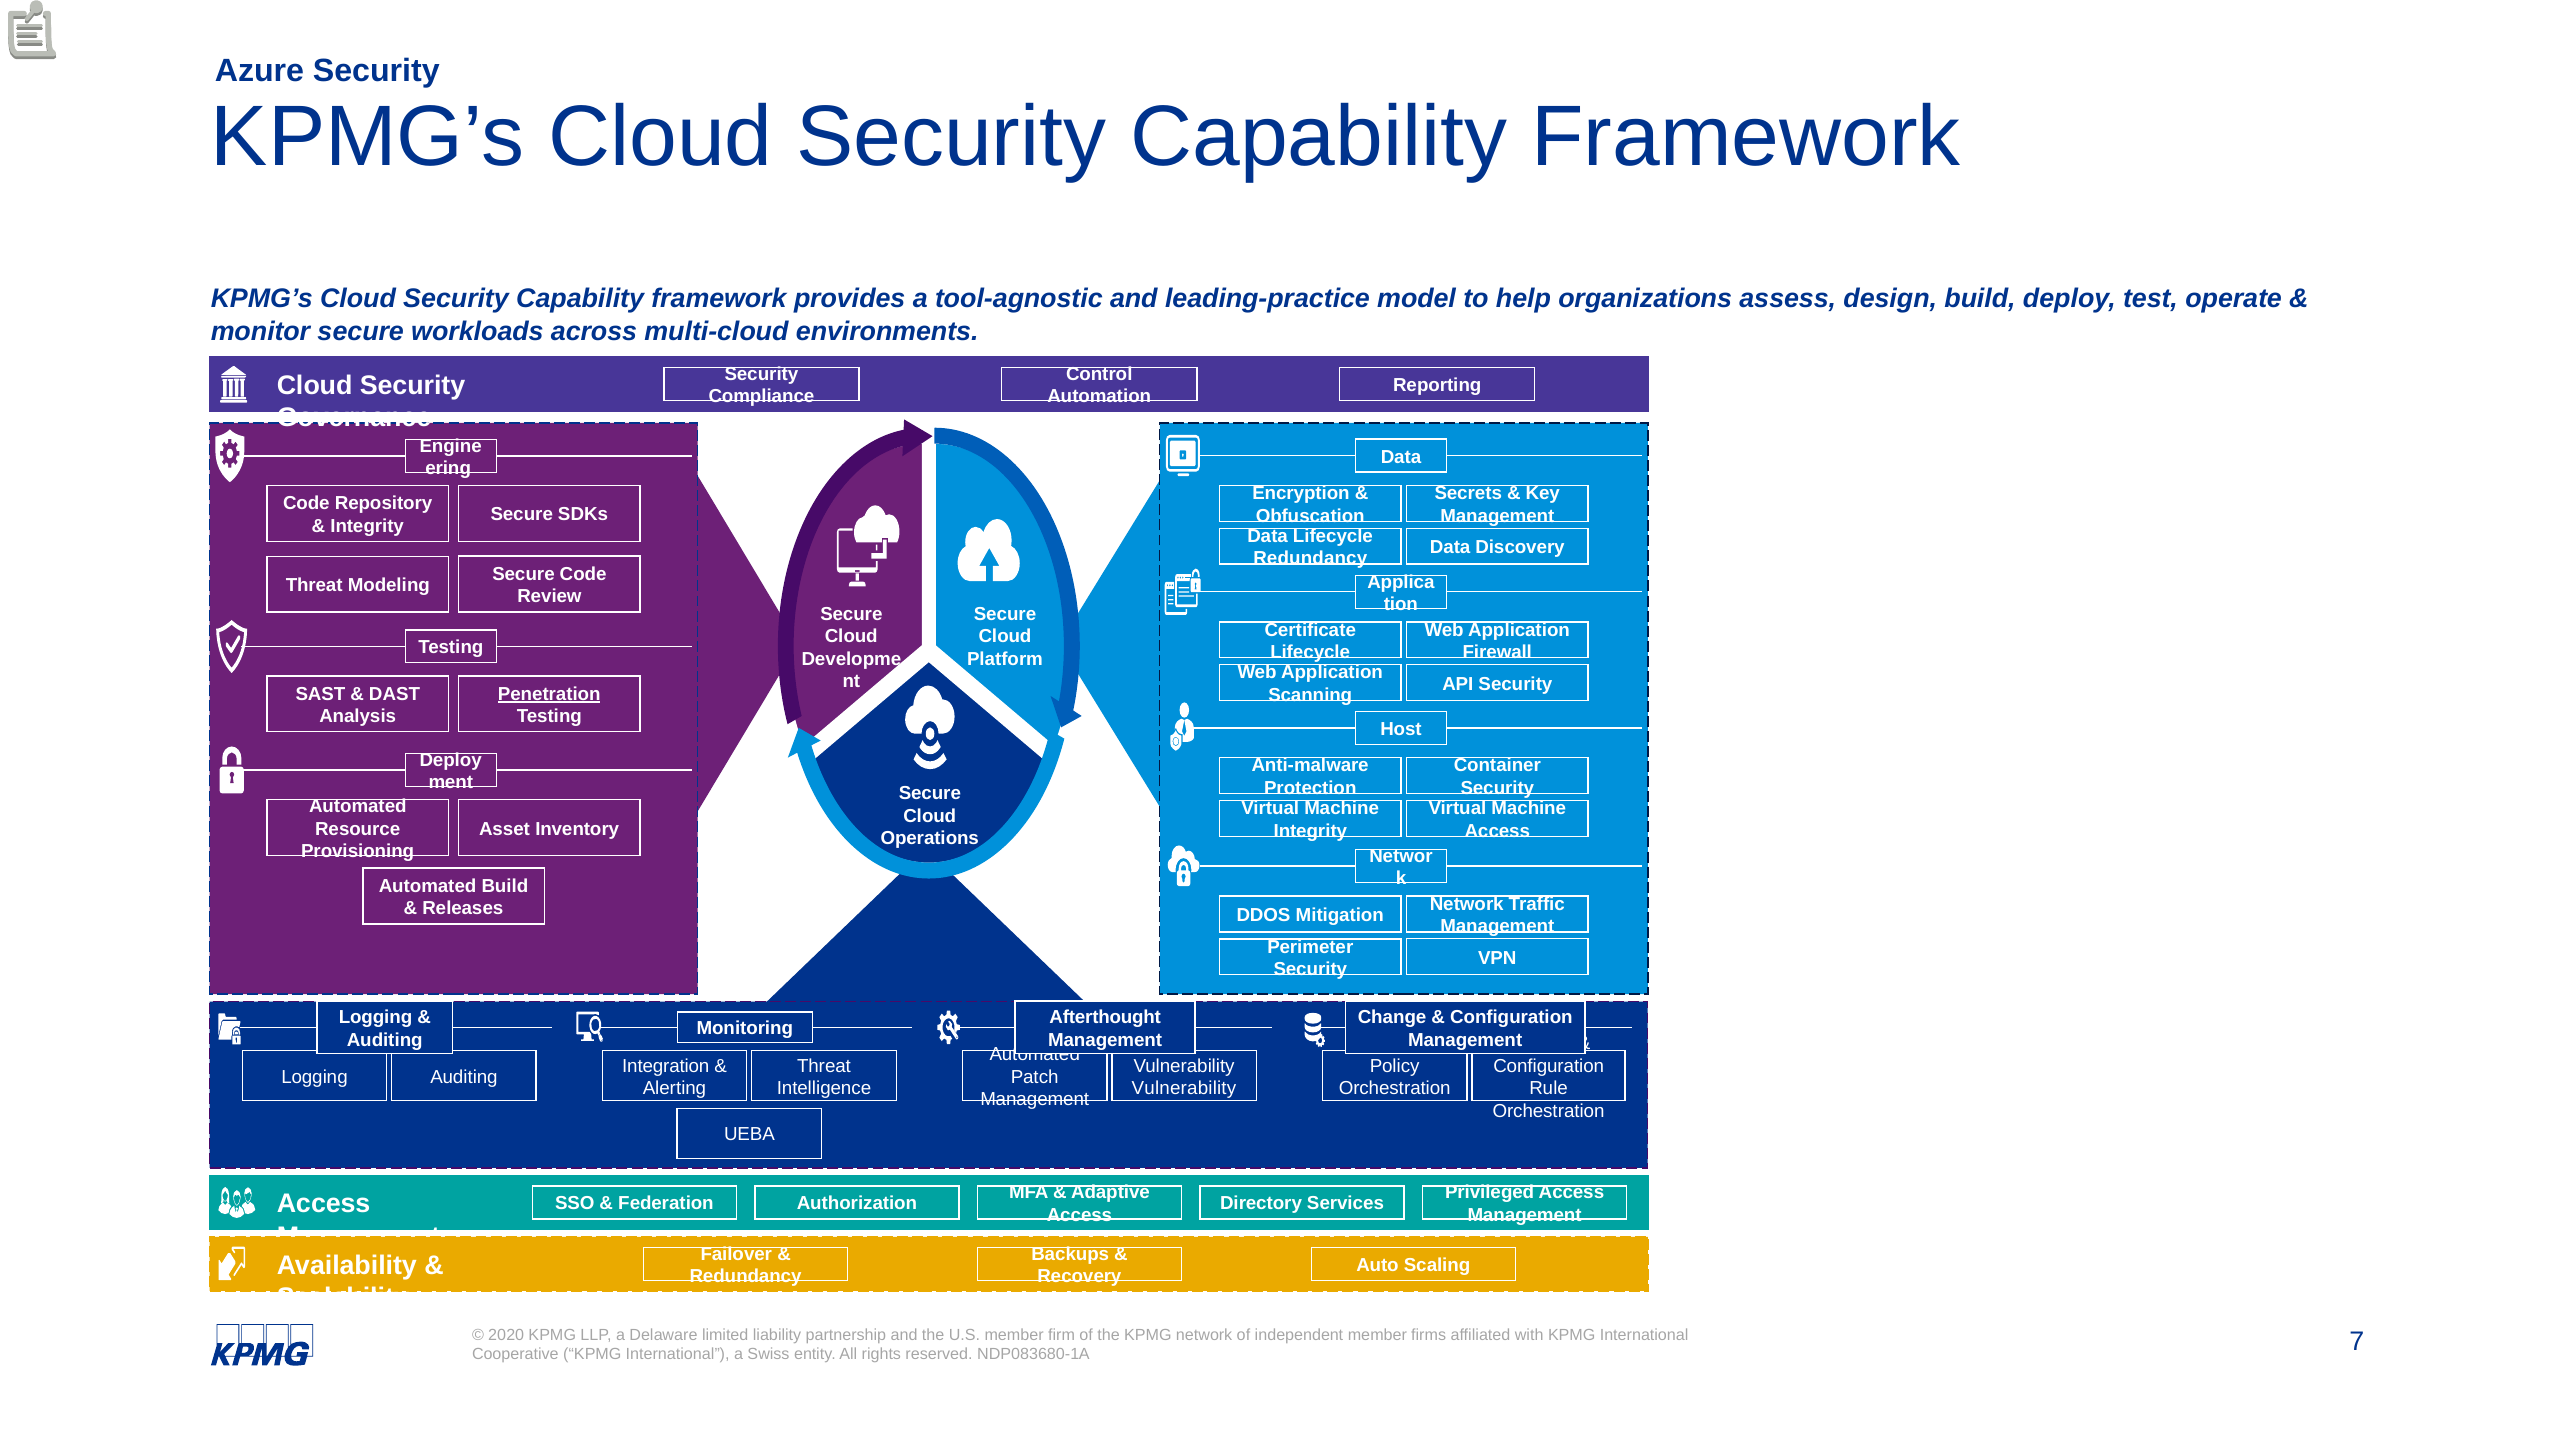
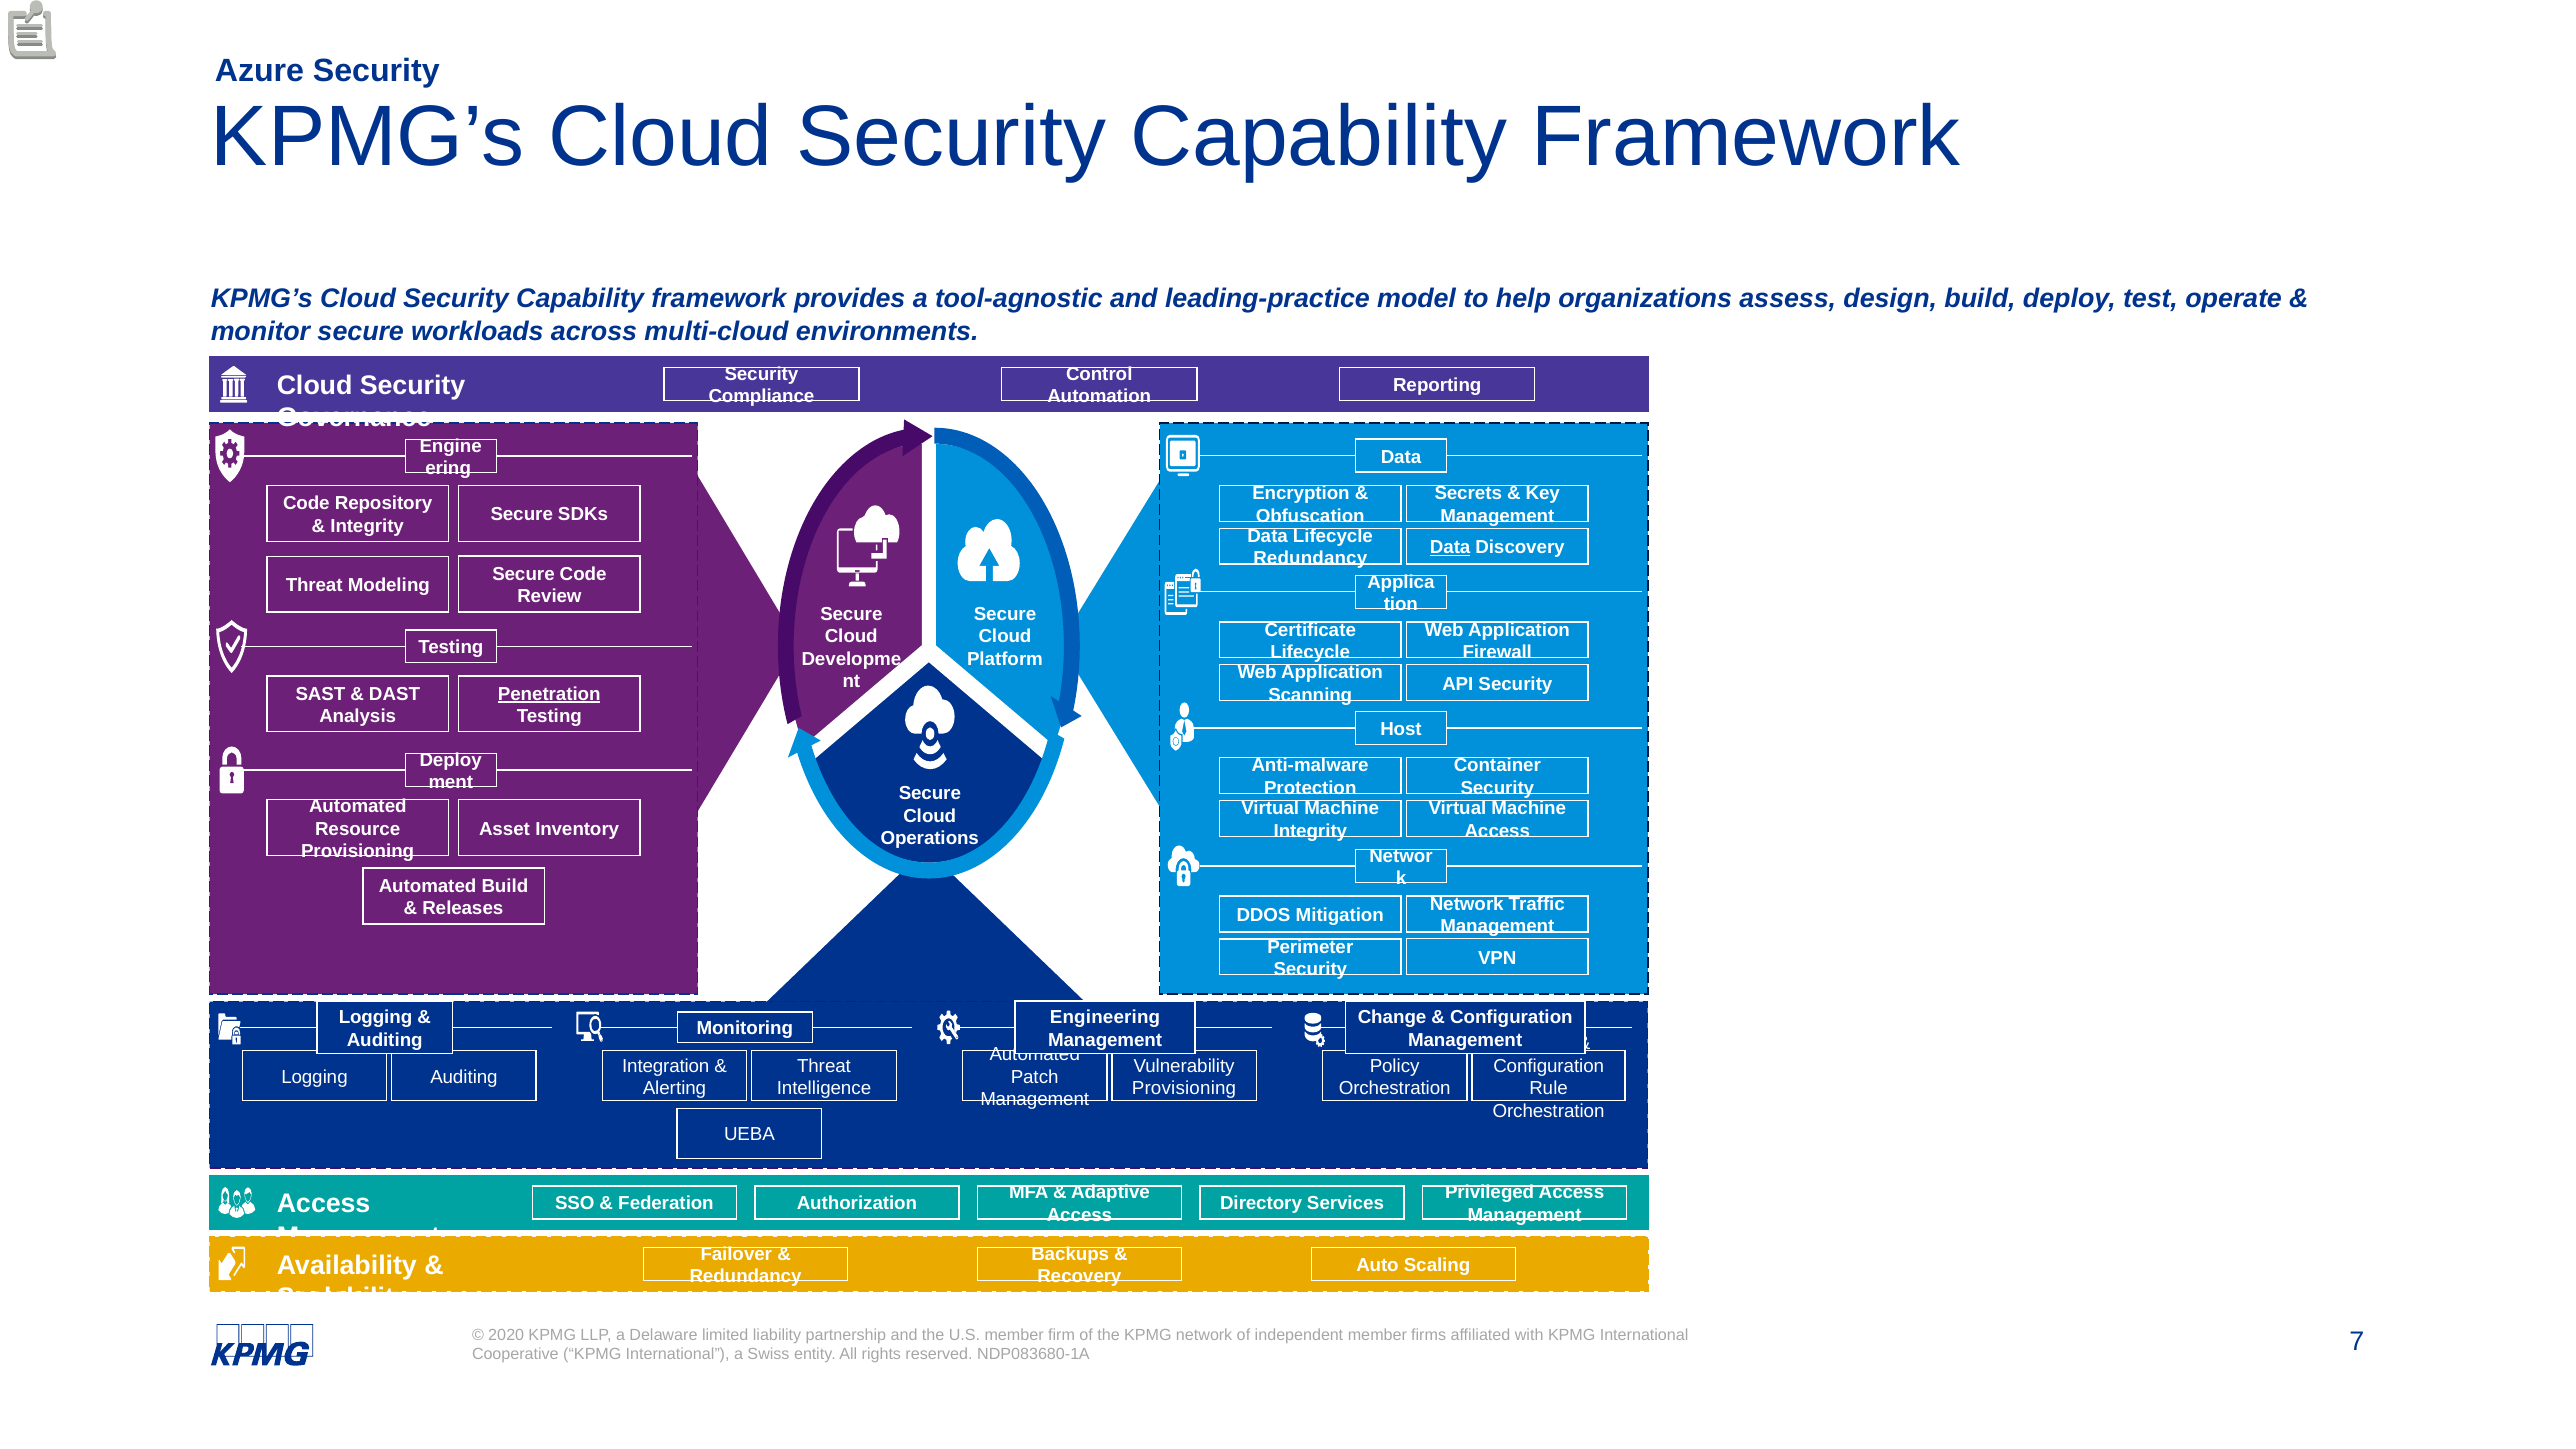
Data underline: none -> present (1450, 548)
Afterthought: Afterthought -> Engineering (1105, 1017)
Vulnerability: Vulnerability -> Provisioning (1184, 1088)
